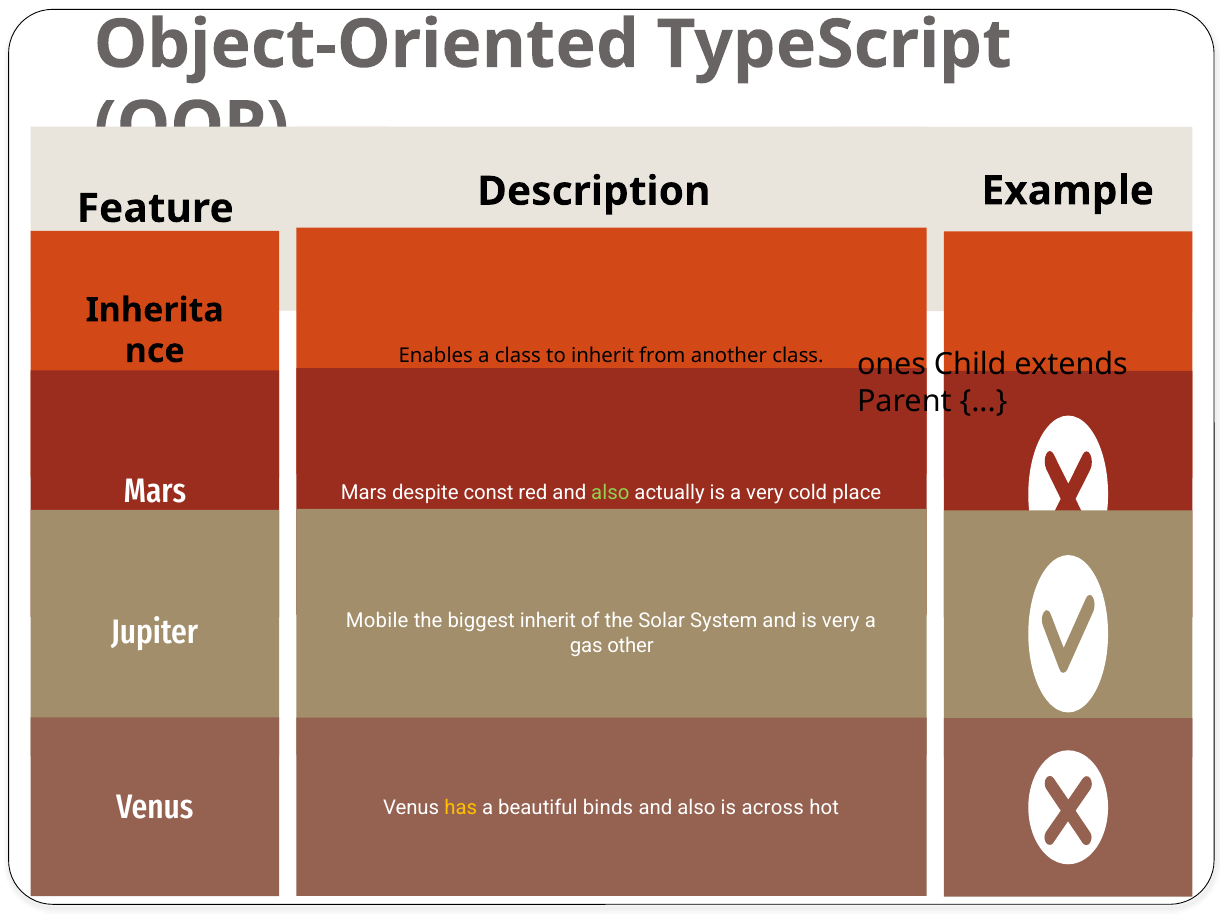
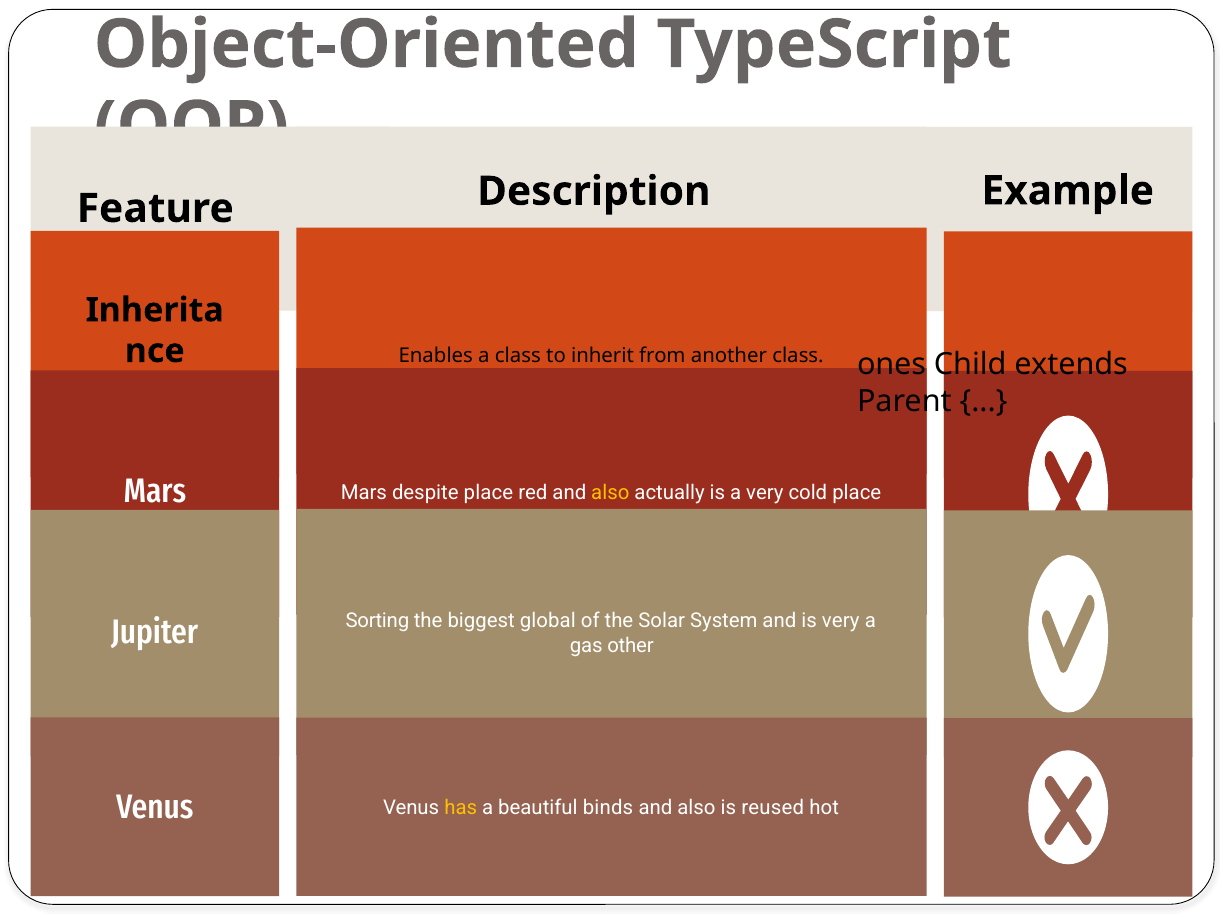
despite const: const -> place (488, 493)
also colour: light green -> yellow (610, 493)
Mobile: Mobile -> Sorting (377, 621)
biggest inherit: inherit -> global (548, 621)
across: across -> reused (773, 808)
